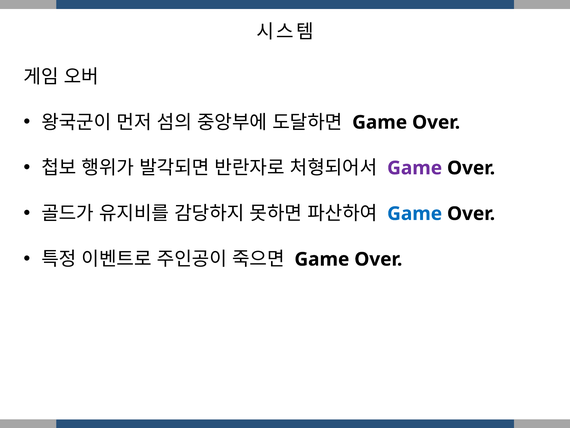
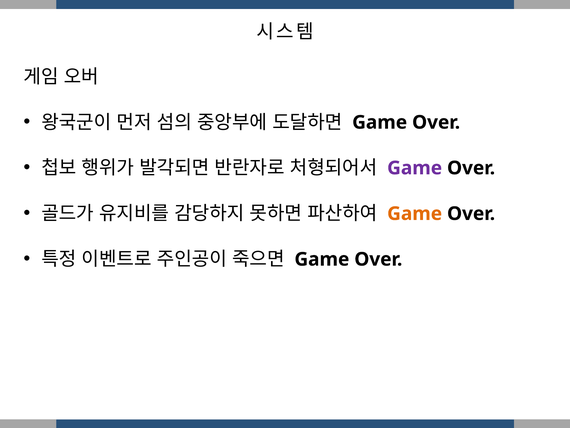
Game colour: blue -> orange (415, 213)
